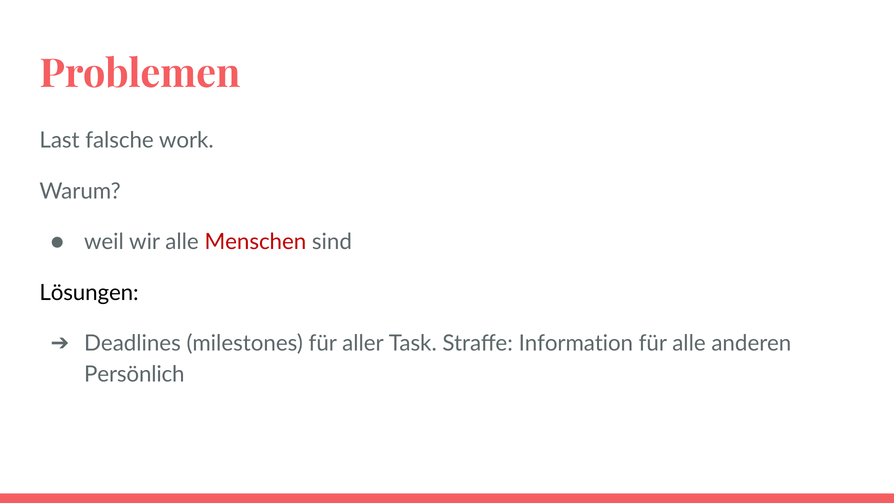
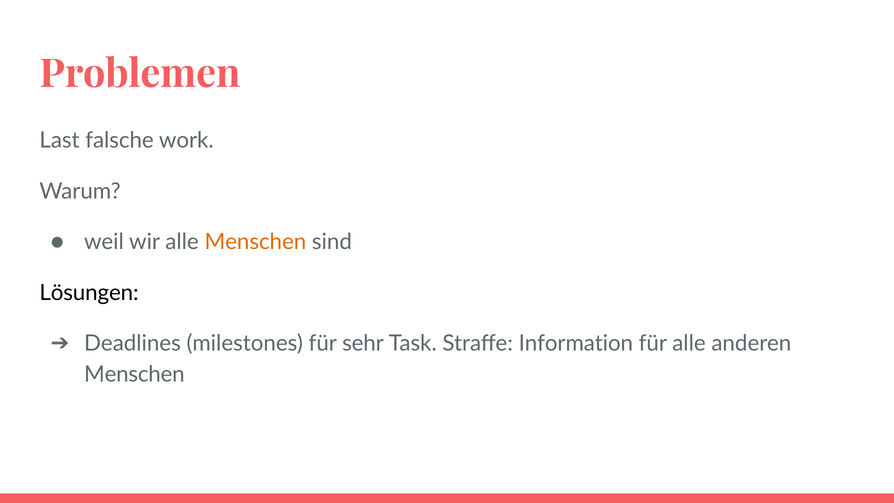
Menschen colour: red -> orange (255, 242)
aller: aller -> sehr (363, 343)
Persönlich: Persönlich -> Menschen (134, 374)
